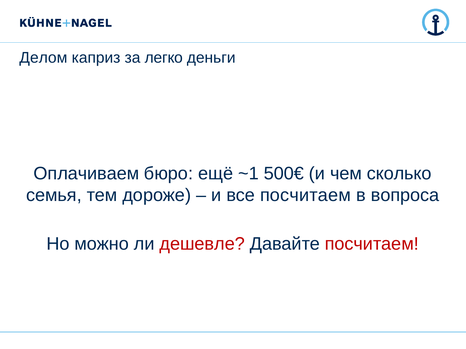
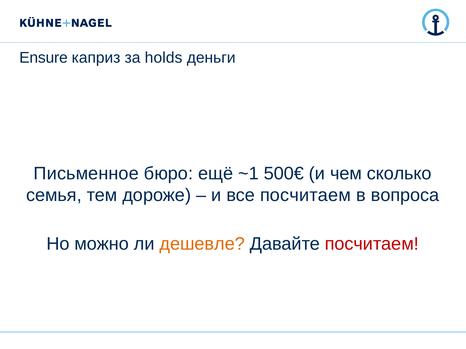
Делом: Делом -> Ensure (44, 58)
легко: легко -> holds (164, 58)
Оплачиваем: Оплачиваем -> Письменное (86, 174)
дешевле colour: red -> orange (202, 244)
